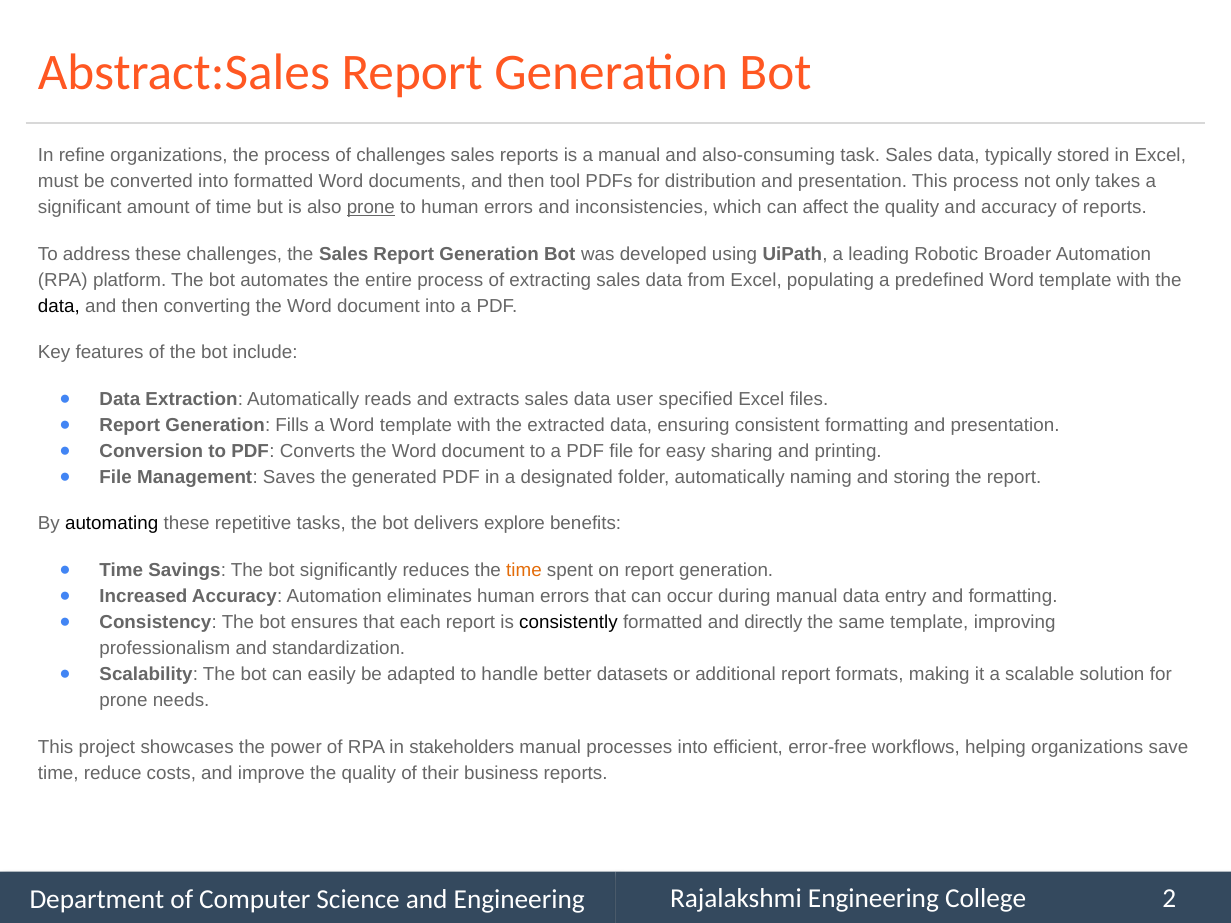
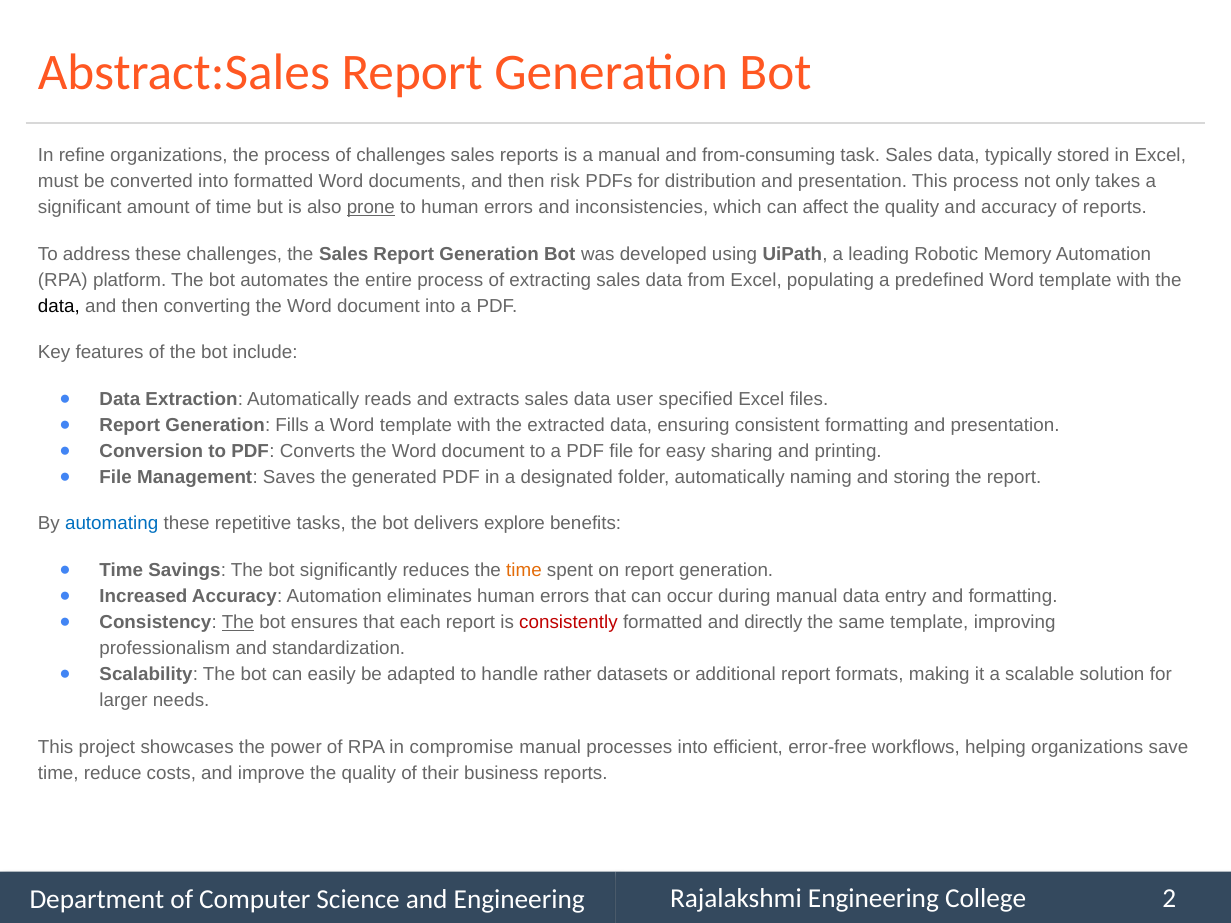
also-consuming: also-consuming -> from-consuming (769, 156)
tool: tool -> risk (565, 182)
Broader: Broader -> Memory (1017, 254)
automating colour: black -> blue (112, 524)
The underline: none -> present (238, 622)
consistently colour: black -> red (568, 622)
better: better -> rather (567, 674)
prone: prone -> larger (124, 701)
stakeholders: stakeholders -> compromise (462, 747)
